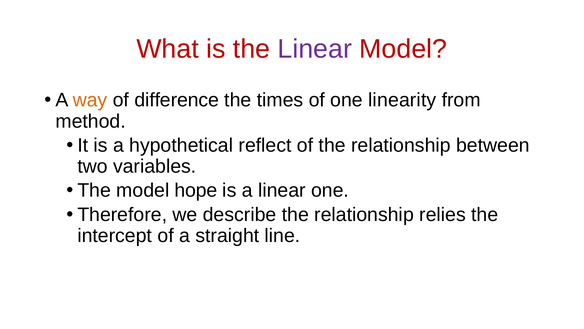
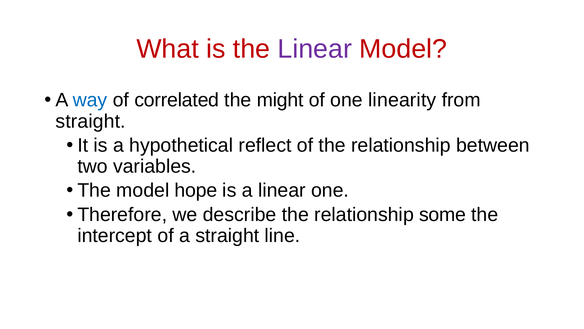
way colour: orange -> blue (90, 100)
difference: difference -> correlated (177, 100)
times: times -> might (280, 100)
method: method -> straight (91, 121)
relies: relies -> some (443, 214)
